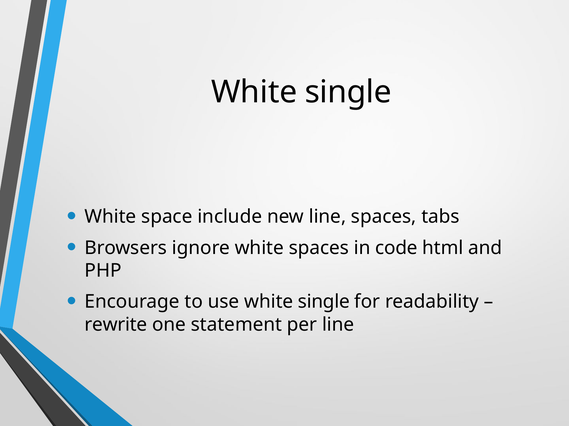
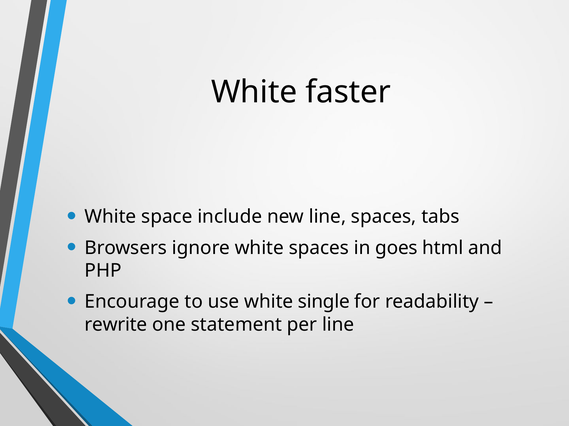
single: single -> faster (348, 92)
code: code -> goes (396, 248)
